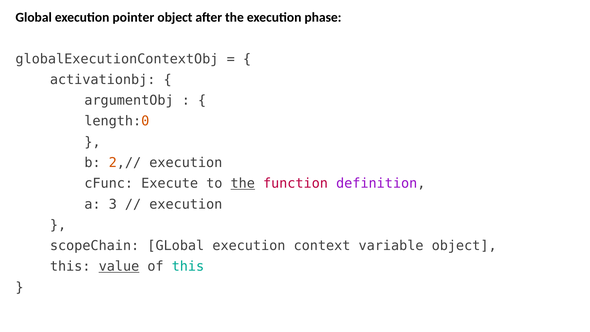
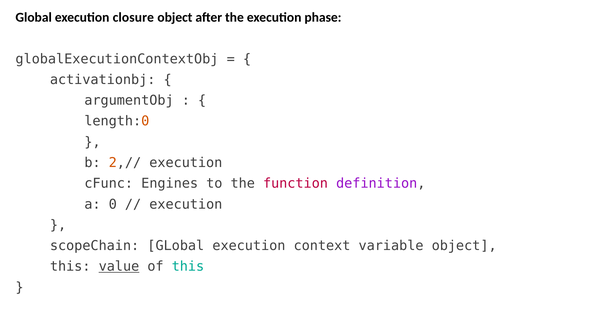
pointer: pointer -> closure (133, 17)
Execute: Execute -> Engines (170, 183)
the underline: present -> none (243, 183)
3: 3 -> 0 (113, 204)
